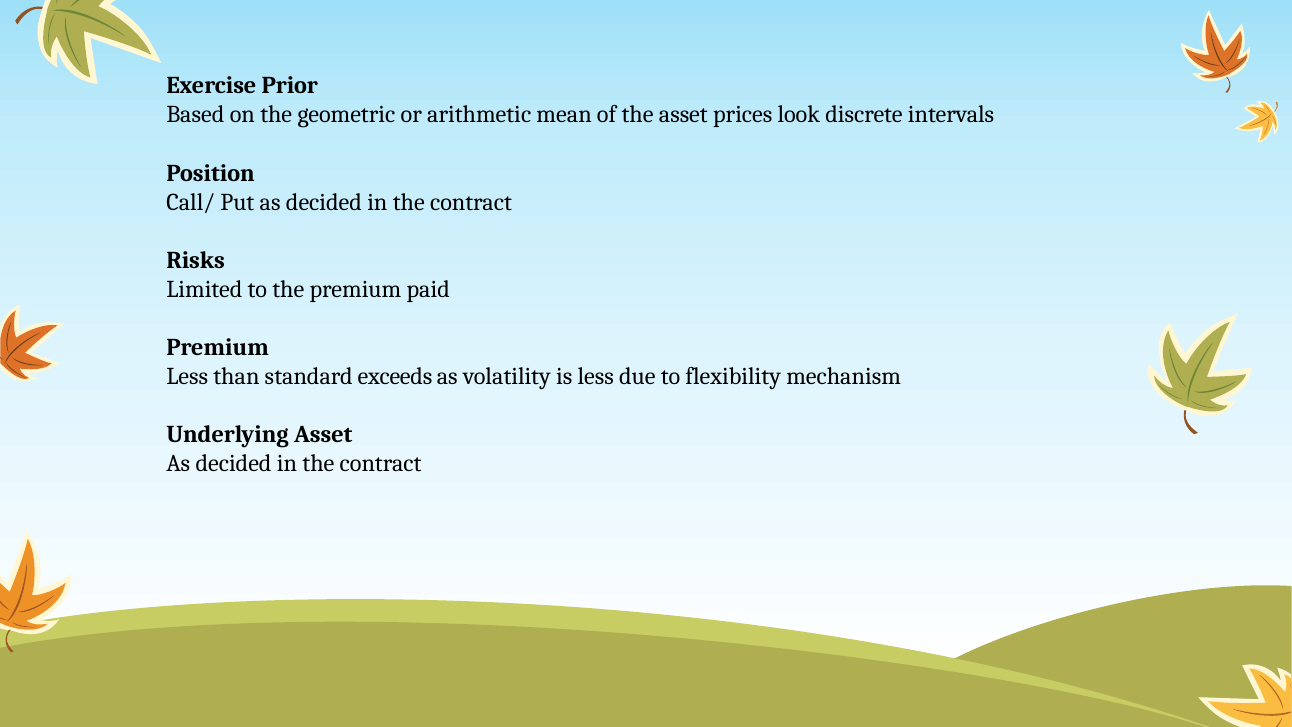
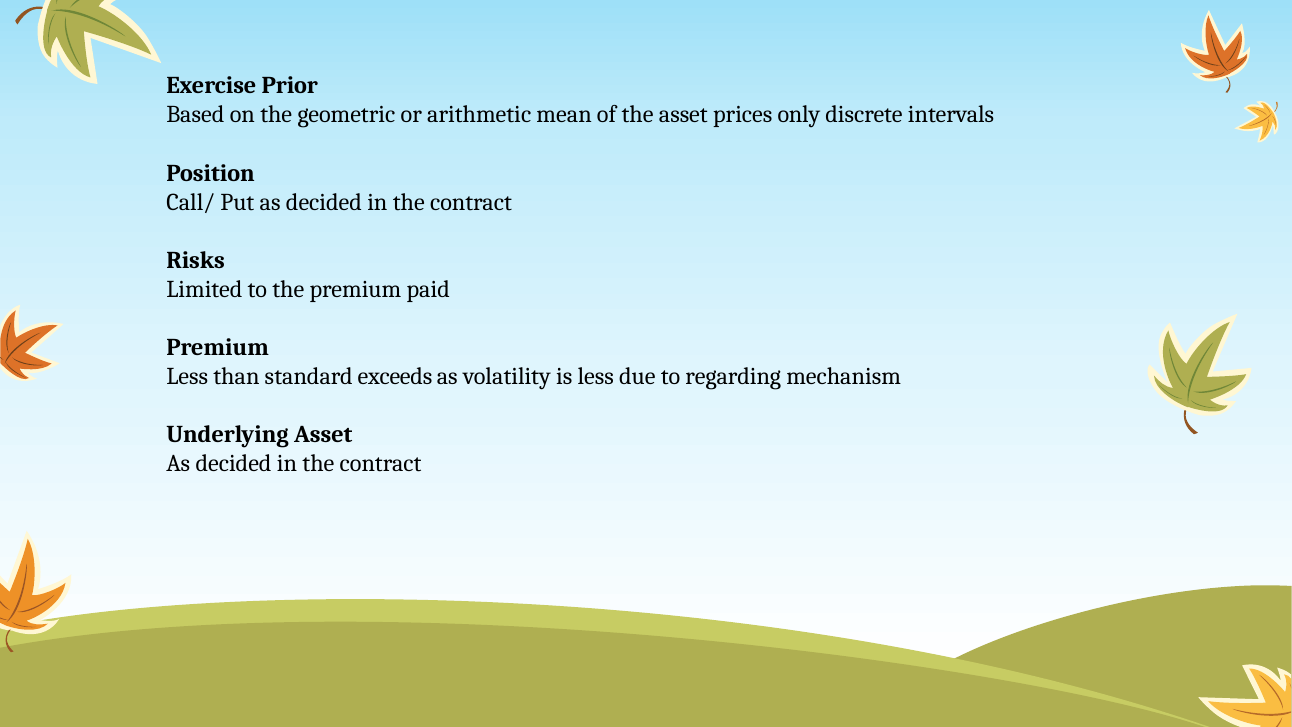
look: look -> only (799, 115)
flexibility: flexibility -> regarding (733, 376)
